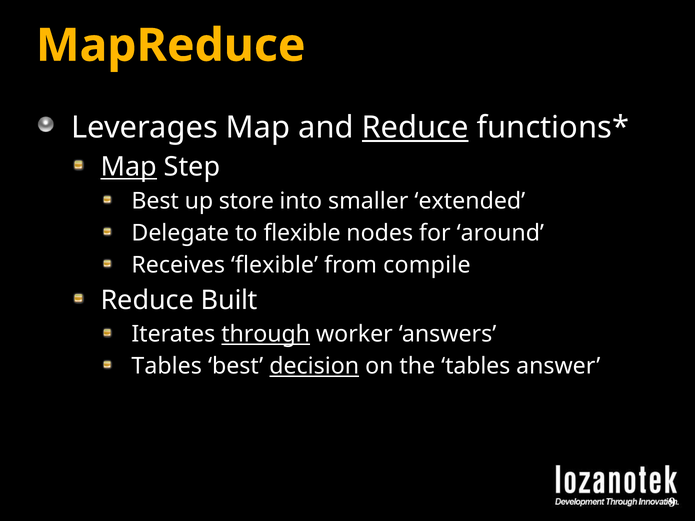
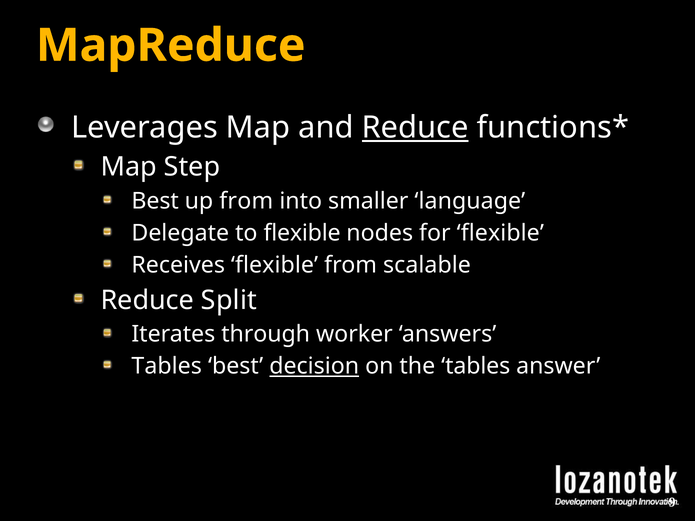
Map underline: present -> none (129, 167)
up store: store -> from (246, 201)
extended: extended -> language (470, 201)
for around: around -> flexible (500, 233)
compile: compile -> scalable (427, 265)
Built: Built -> Split (229, 300)
through underline: present -> none (266, 334)
